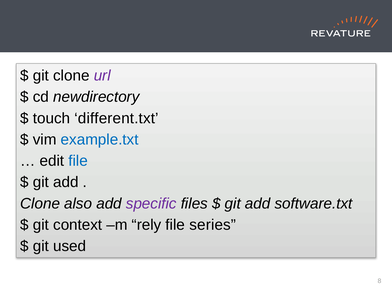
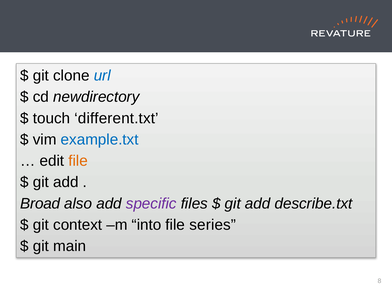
url colour: purple -> blue (102, 76)
file colour: blue -> orange (78, 161)
Clone: Clone -> Broad (40, 204)
software.txt: software.txt -> describe.txt (313, 204)
rely: rely -> into (147, 225)
used: used -> main (70, 246)
